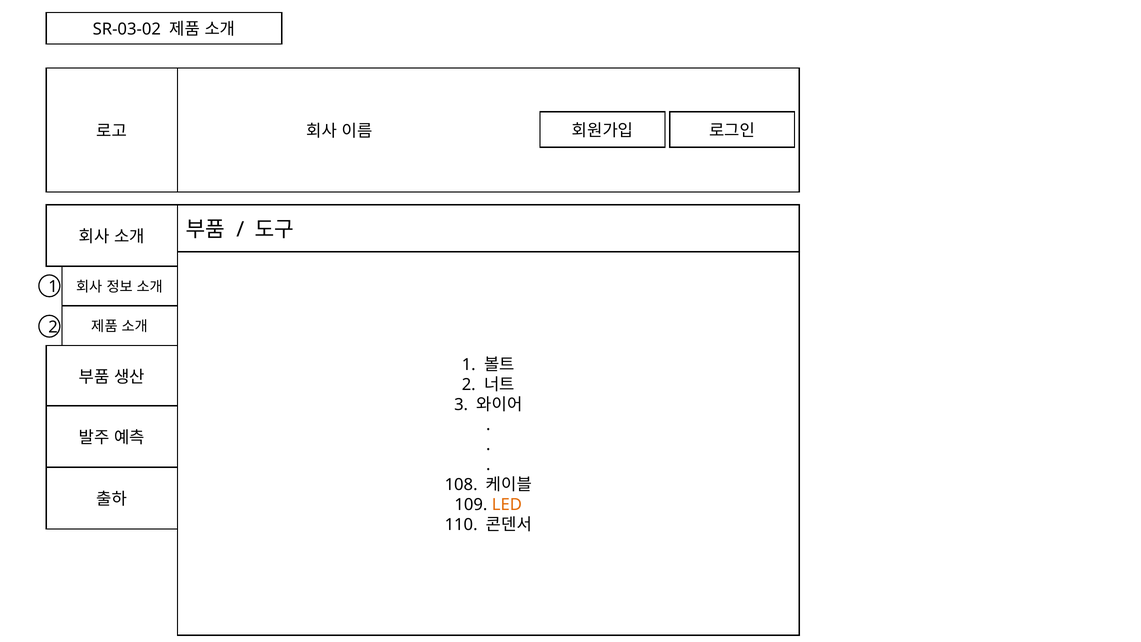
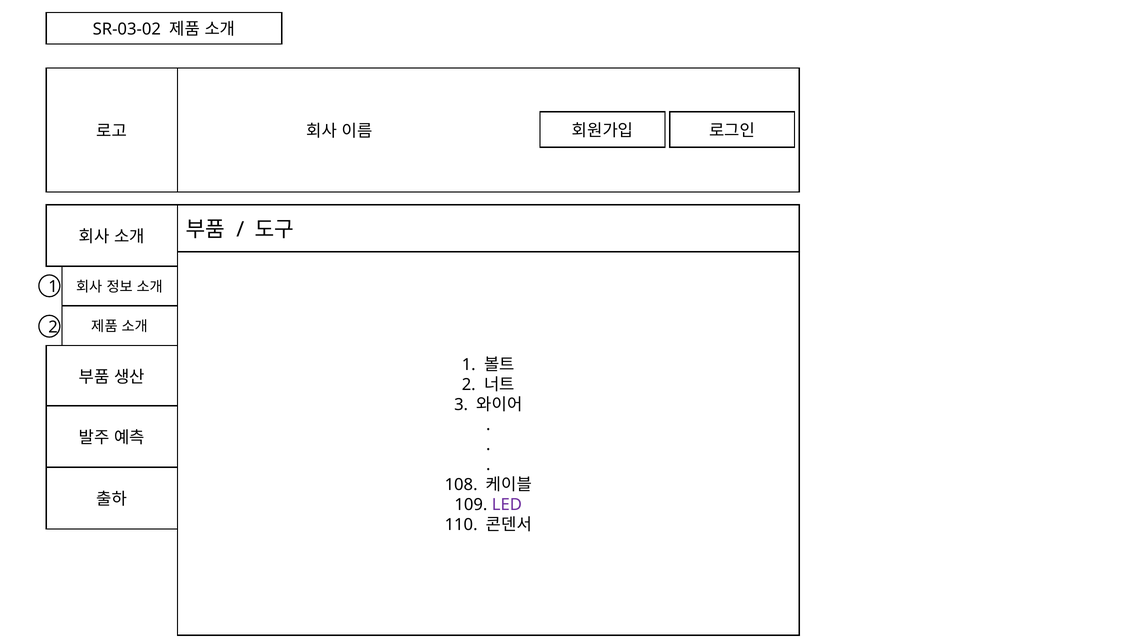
LED colour: orange -> purple (507, 505)
